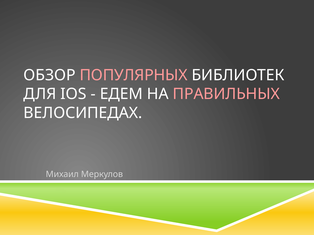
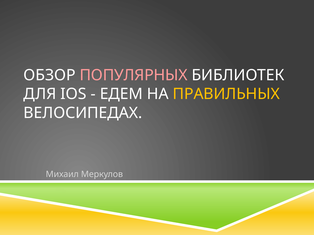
ПРАВИЛЬНЫХ colour: pink -> yellow (226, 94)
